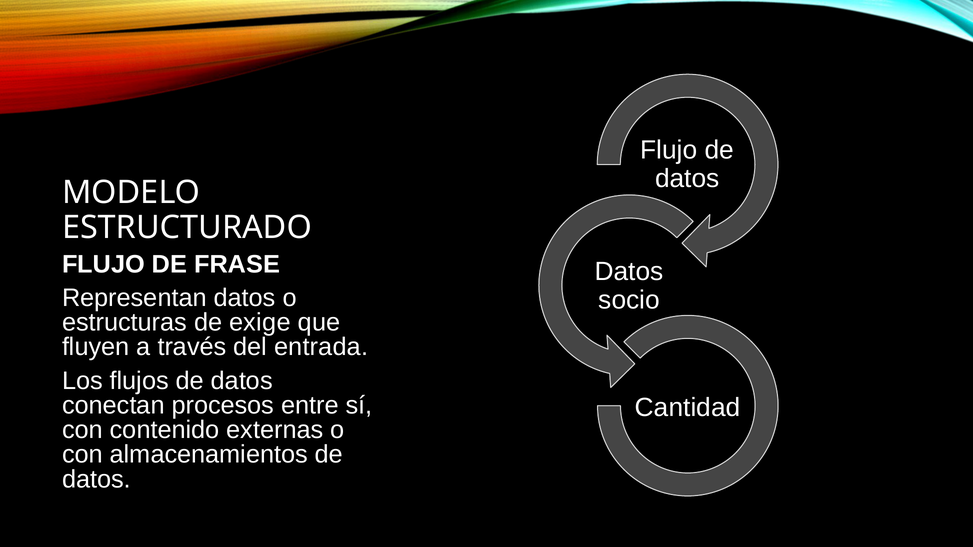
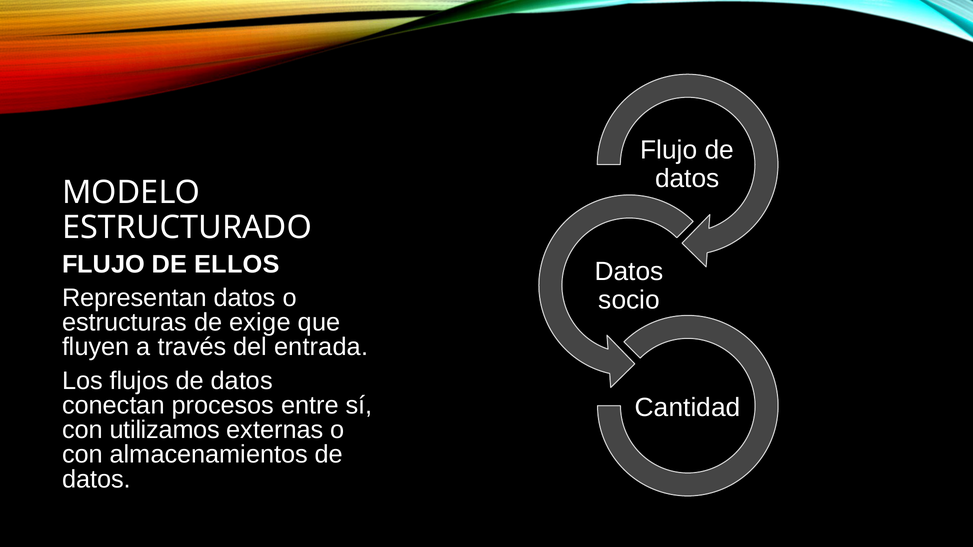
FRASE: FRASE -> ELLOS (237, 264)
contenido: contenido -> utilizamos (165, 430)
